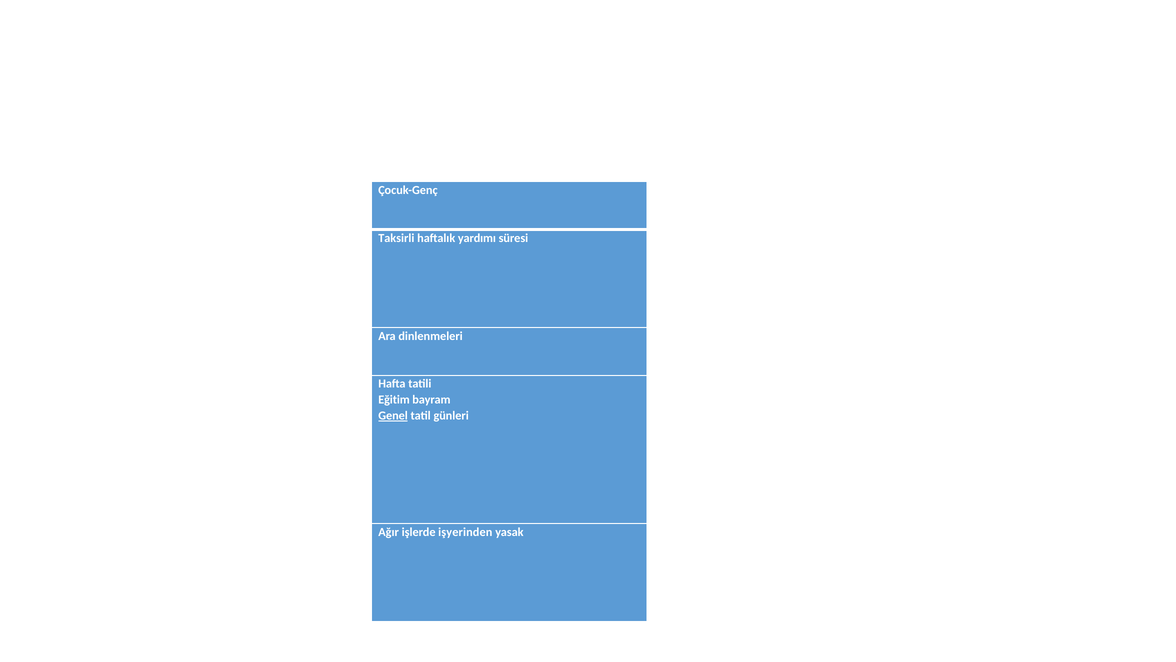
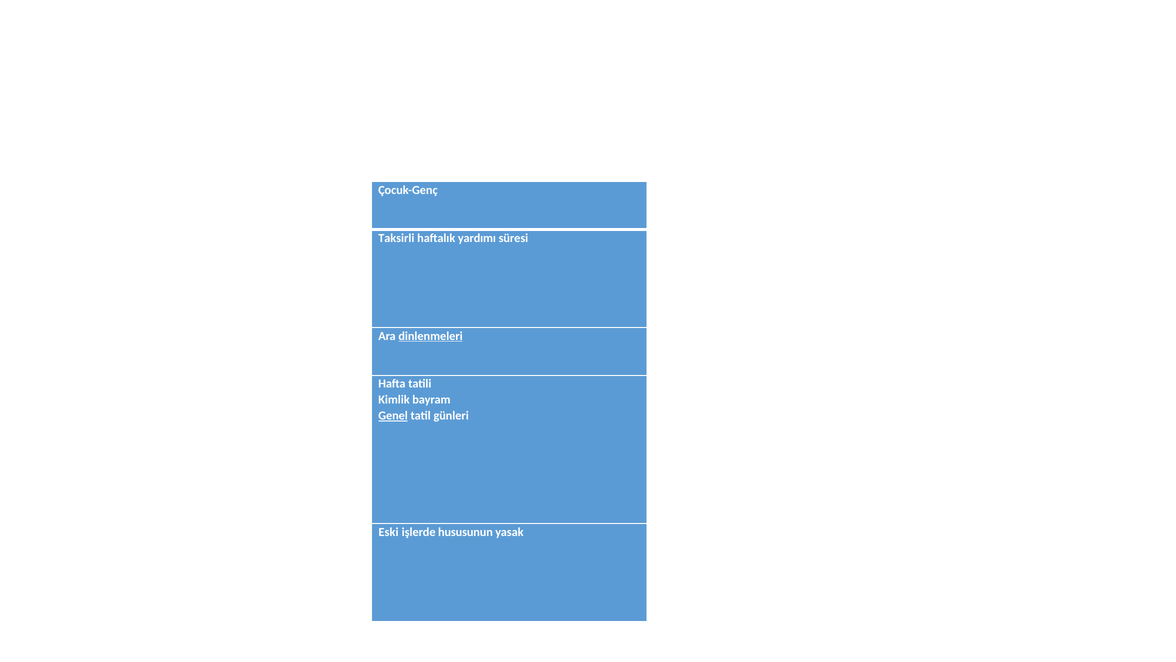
dinlenmeleri underline: none -> present (431, 336)
Eğitim: Eğitim -> Kimlik (394, 400)
Ağır: Ağır -> Eski (389, 532)
işyerinden: işyerinden -> hususunun (465, 532)
